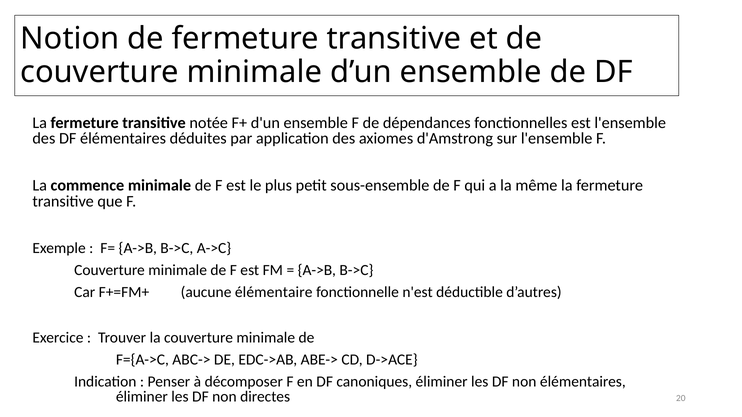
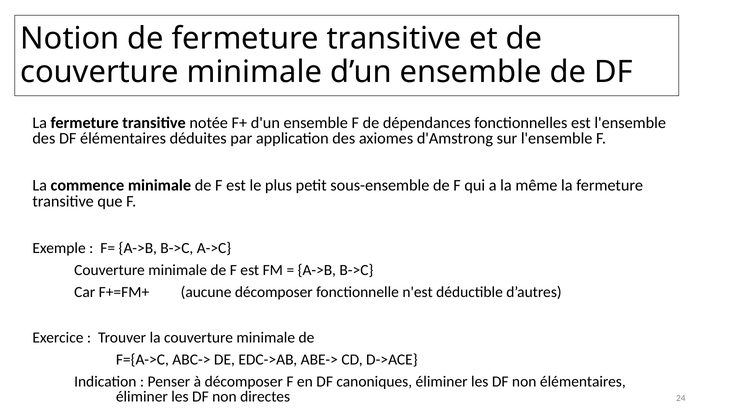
aucune élémentaire: élémentaire -> décomposer (274, 292)
20: 20 -> 24 (681, 398)
